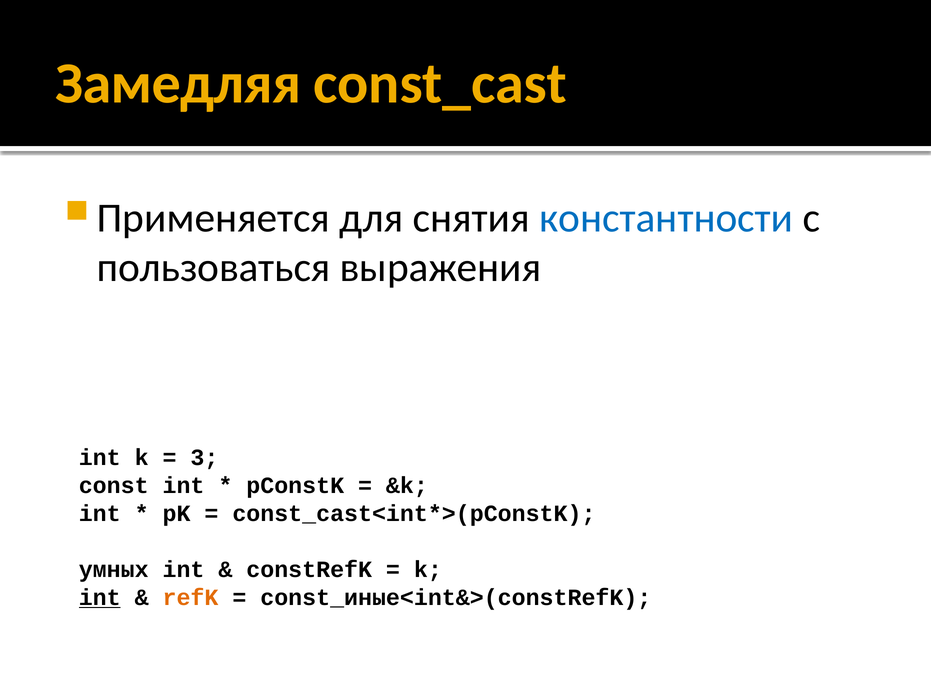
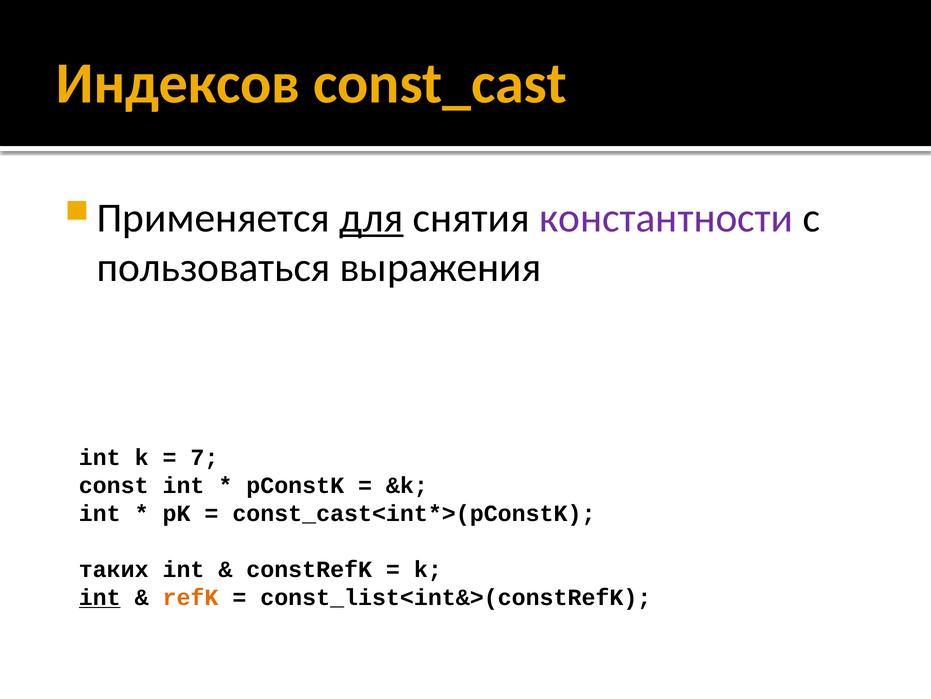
Замедляя: Замедляя -> Индексов (178, 84)
для underline: none -> present (371, 218)
константности colour: blue -> purple (666, 218)
3: 3 -> 7 (204, 457)
умных: умных -> таких (114, 569)
const_иные<int&>(constRefK: const_иные<int&>(constRefK -> const_list<int&>(constRefK (456, 597)
